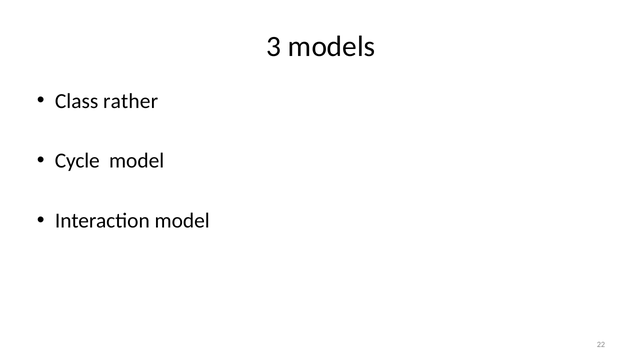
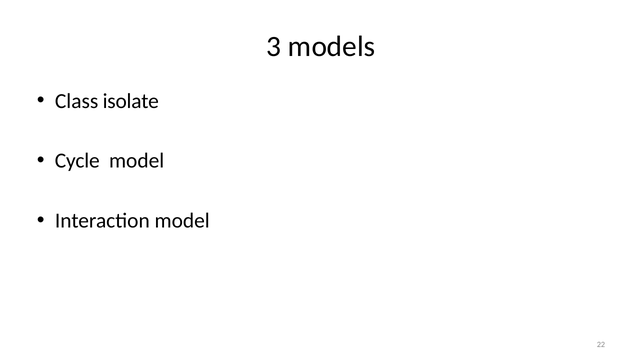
rather: rather -> isolate (131, 101)
